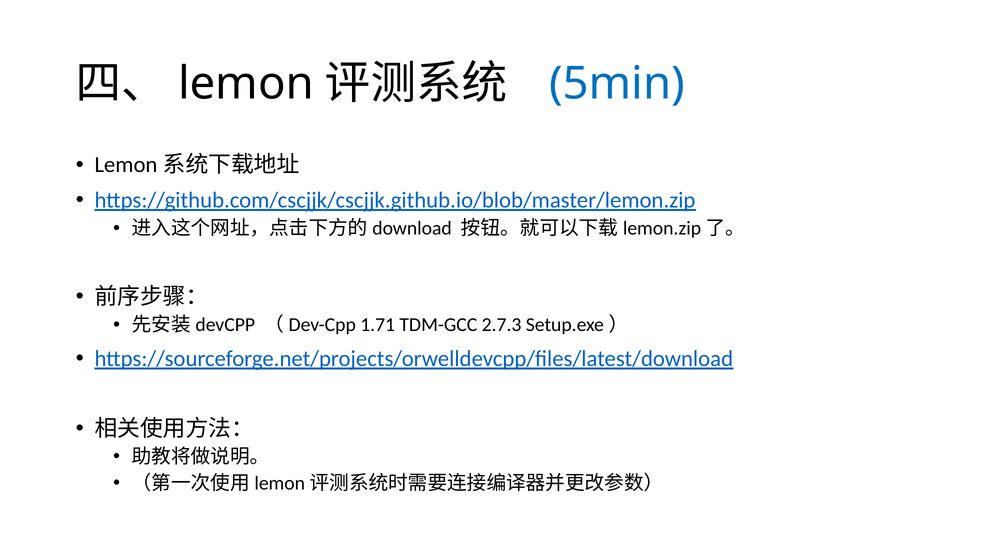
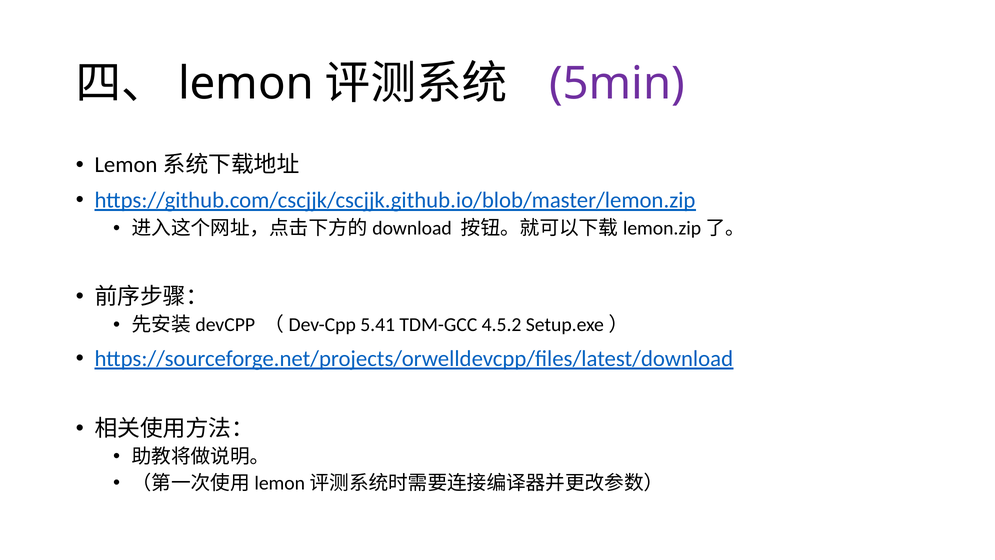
5min colour: blue -> purple (617, 84)
1.71: 1.71 -> 5.41 (378, 325)
2.7.3: 2.7.3 -> 4.5.2 (502, 325)
